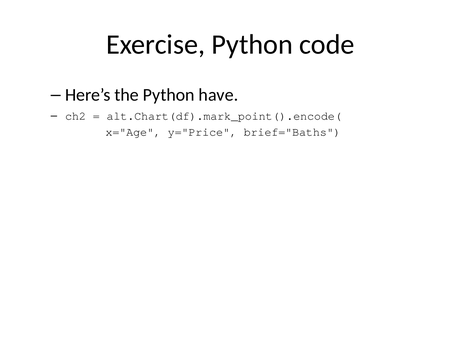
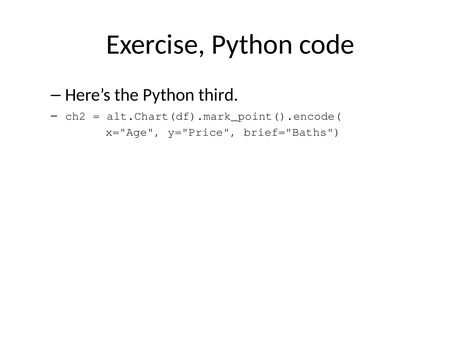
have: have -> third (218, 95)
